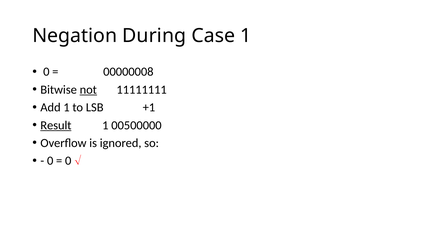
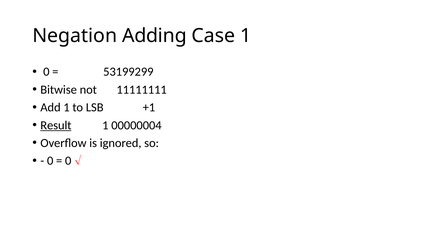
During: During -> Adding (154, 36)
00000008: 00000008 -> 53199299 (128, 72)
not underline: present -> none (88, 90)
00500000: 00500000 -> 00000004 (136, 126)
